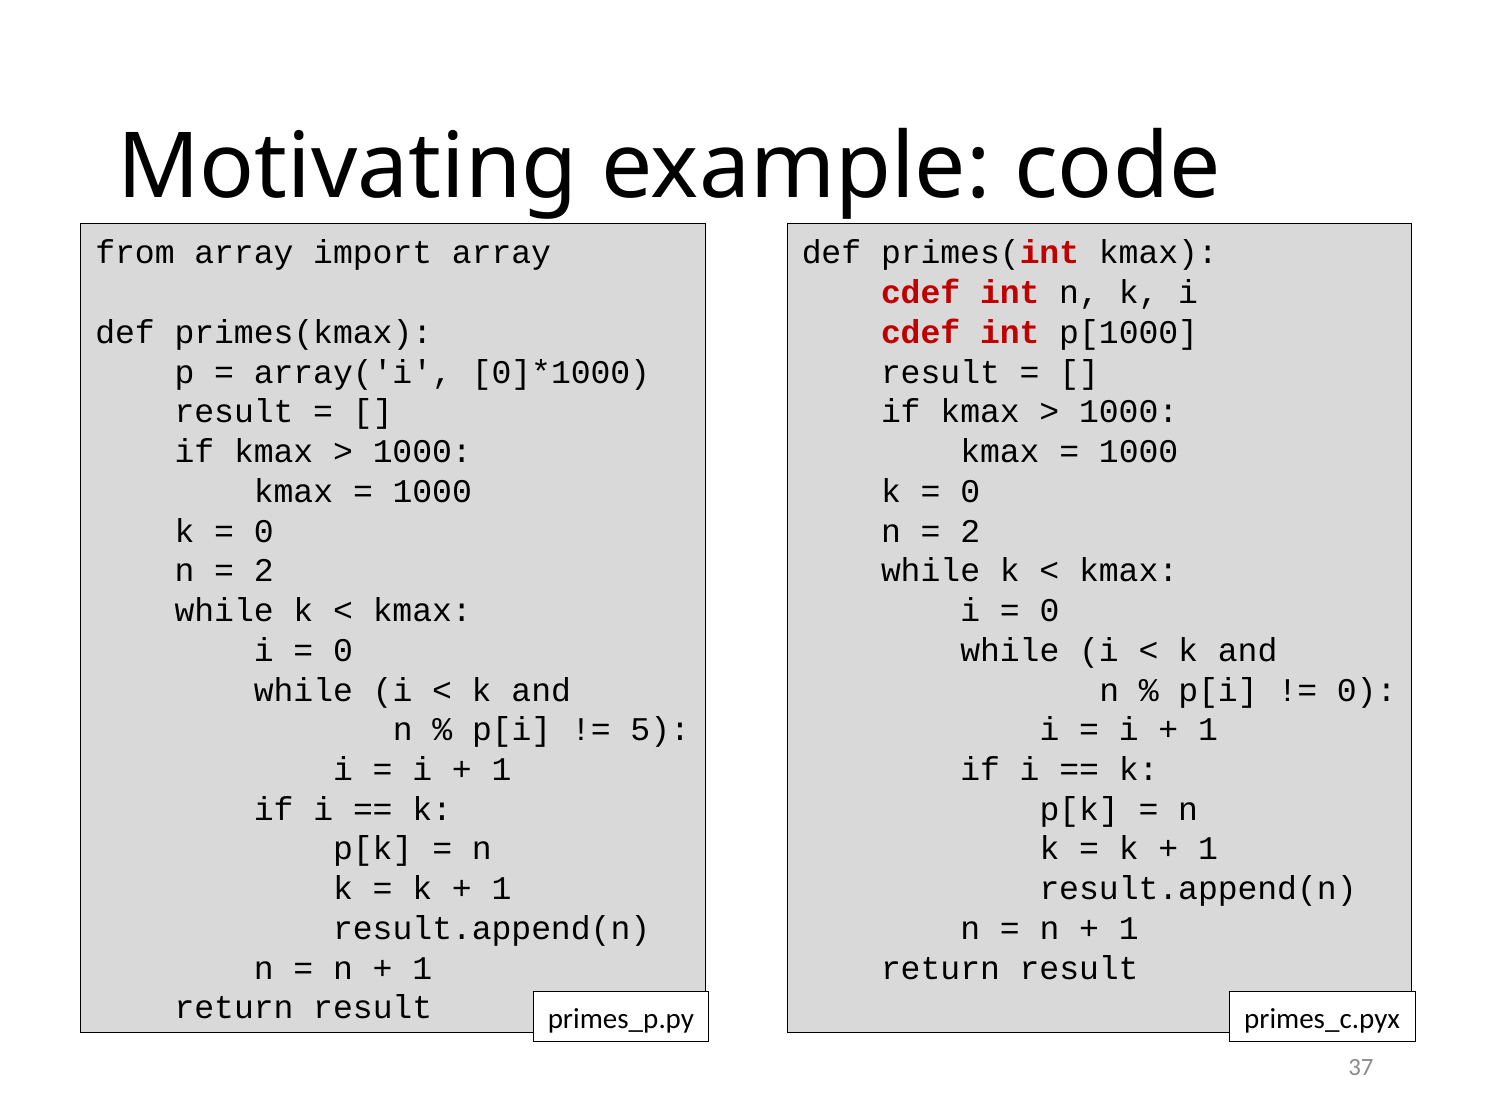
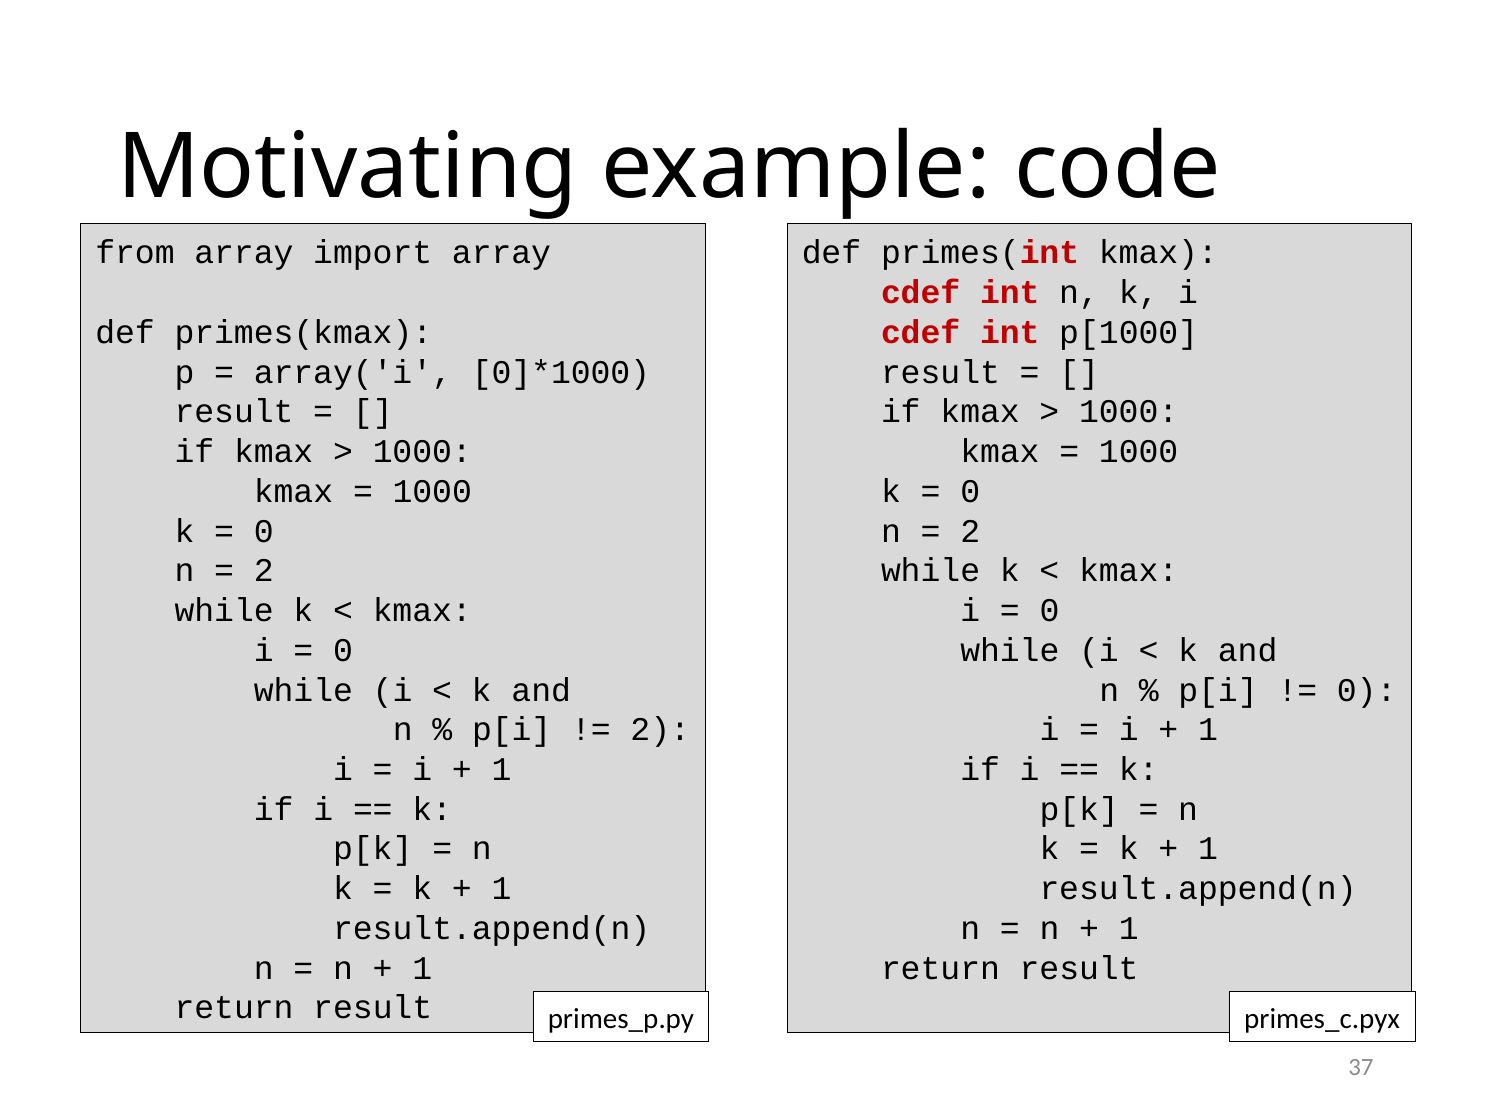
5: 5 -> 2 (660, 730)
